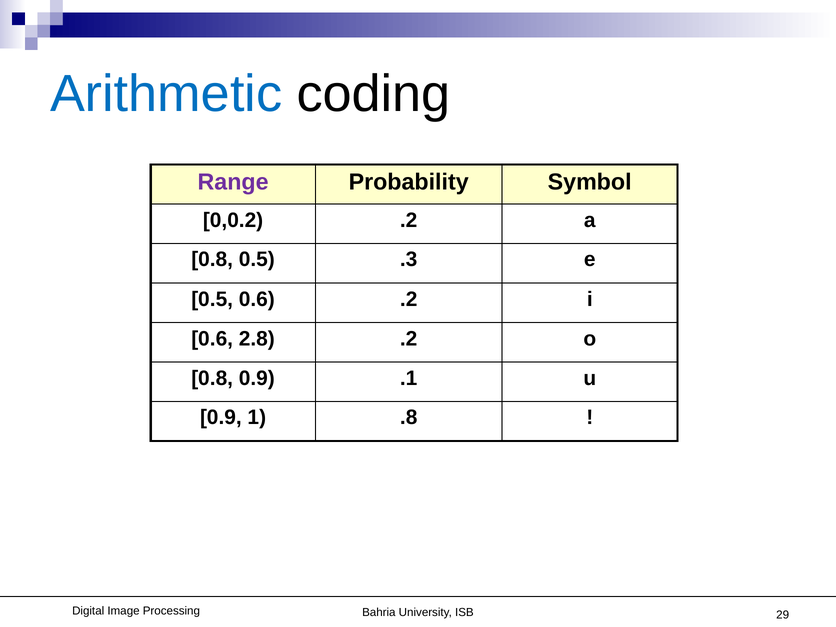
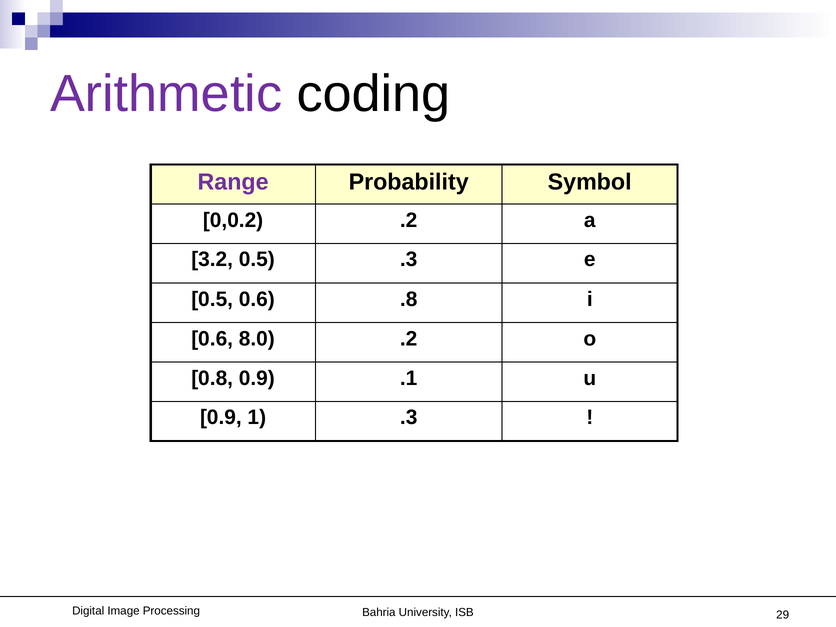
Arithmetic colour: blue -> purple (166, 94)
0.8: 0.8 -> 3.2 (212, 260)
0.6 .2: .2 -> .8 (409, 299)
2.8: 2.8 -> 8.0 (257, 339)
1 .8: .8 -> .3 (409, 418)
